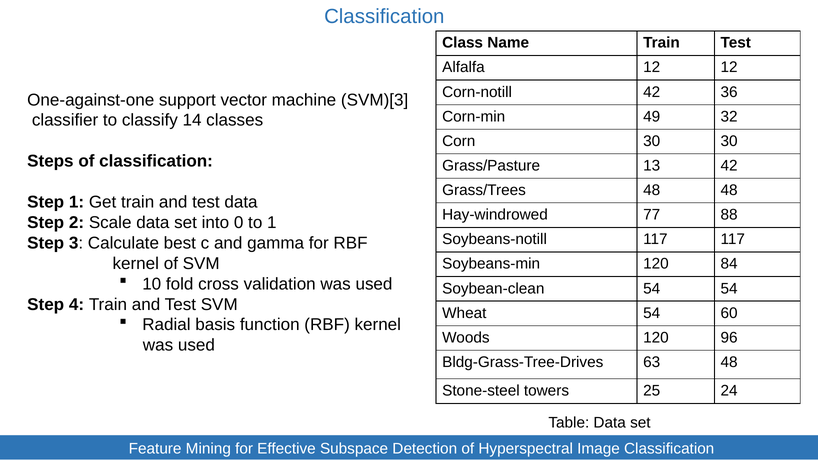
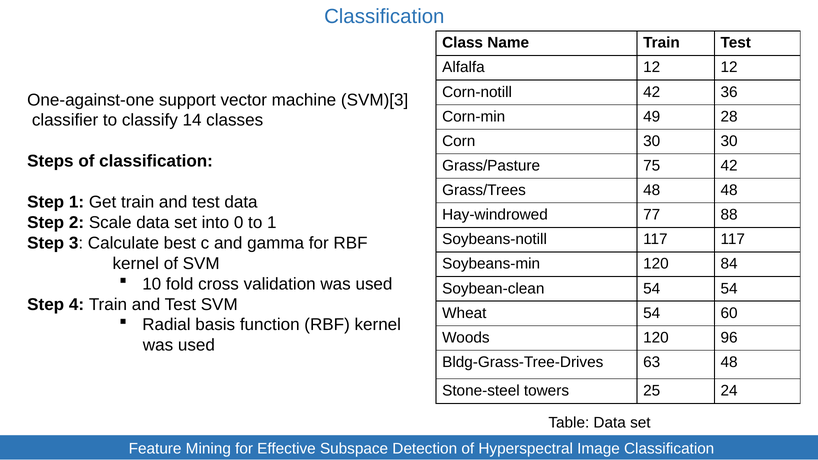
32: 32 -> 28 (729, 117)
13: 13 -> 75 (652, 166)
